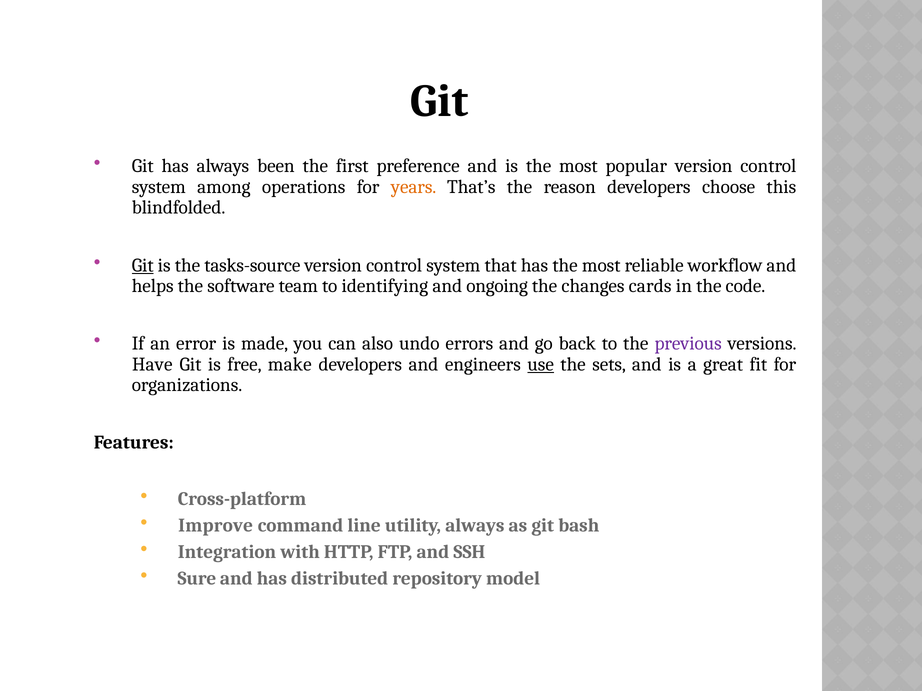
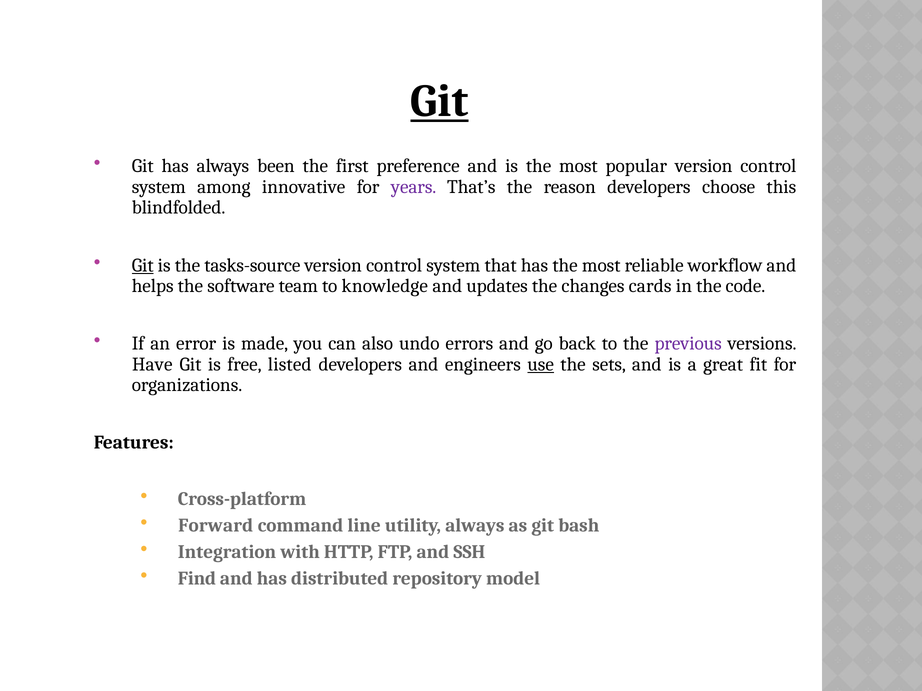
Git underline: none -> present (439, 101)
operations: operations -> innovative (304, 187)
years colour: orange -> purple (414, 187)
identifying: identifying -> knowledge (385, 286)
ongoing: ongoing -> updates (497, 286)
make: make -> listed (290, 365)
Improve: Improve -> Forward (216, 526)
Sure: Sure -> Find (197, 579)
